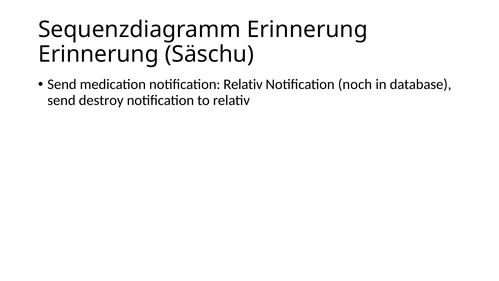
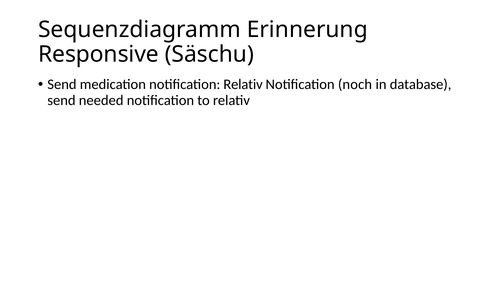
Erinnerung: Erinnerung -> Responsive (98, 54)
destroy: destroy -> needed (101, 100)
